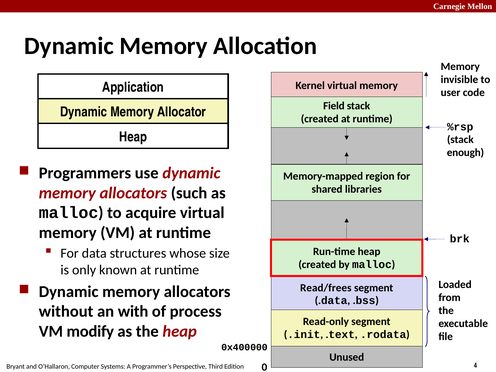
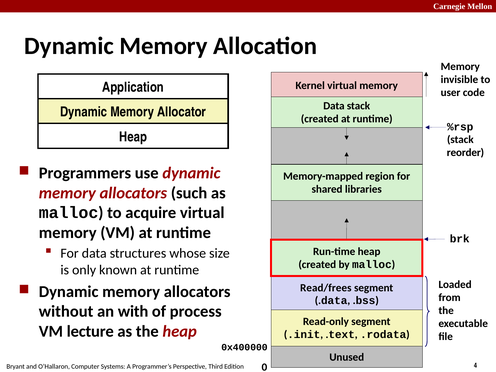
Field: Field -> Data (334, 106)
enough: enough -> reorder (465, 153)
modify: modify -> lecture (90, 331)
